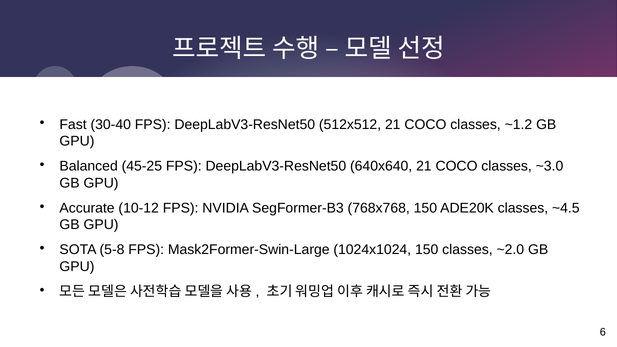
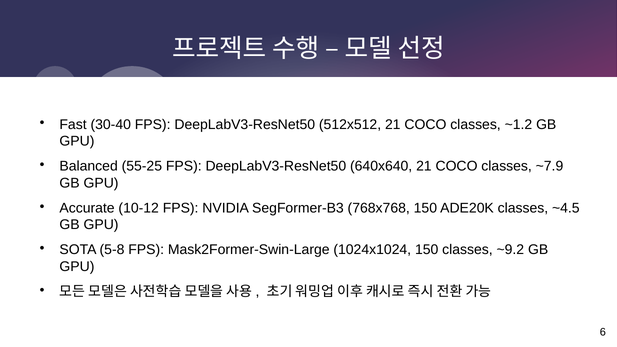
45-25: 45-25 -> 55-25 (142, 166)
~3.0: ~3.0 -> ~7.9 (549, 166)
~2.0: ~2.0 -> ~9.2 (510, 250)
